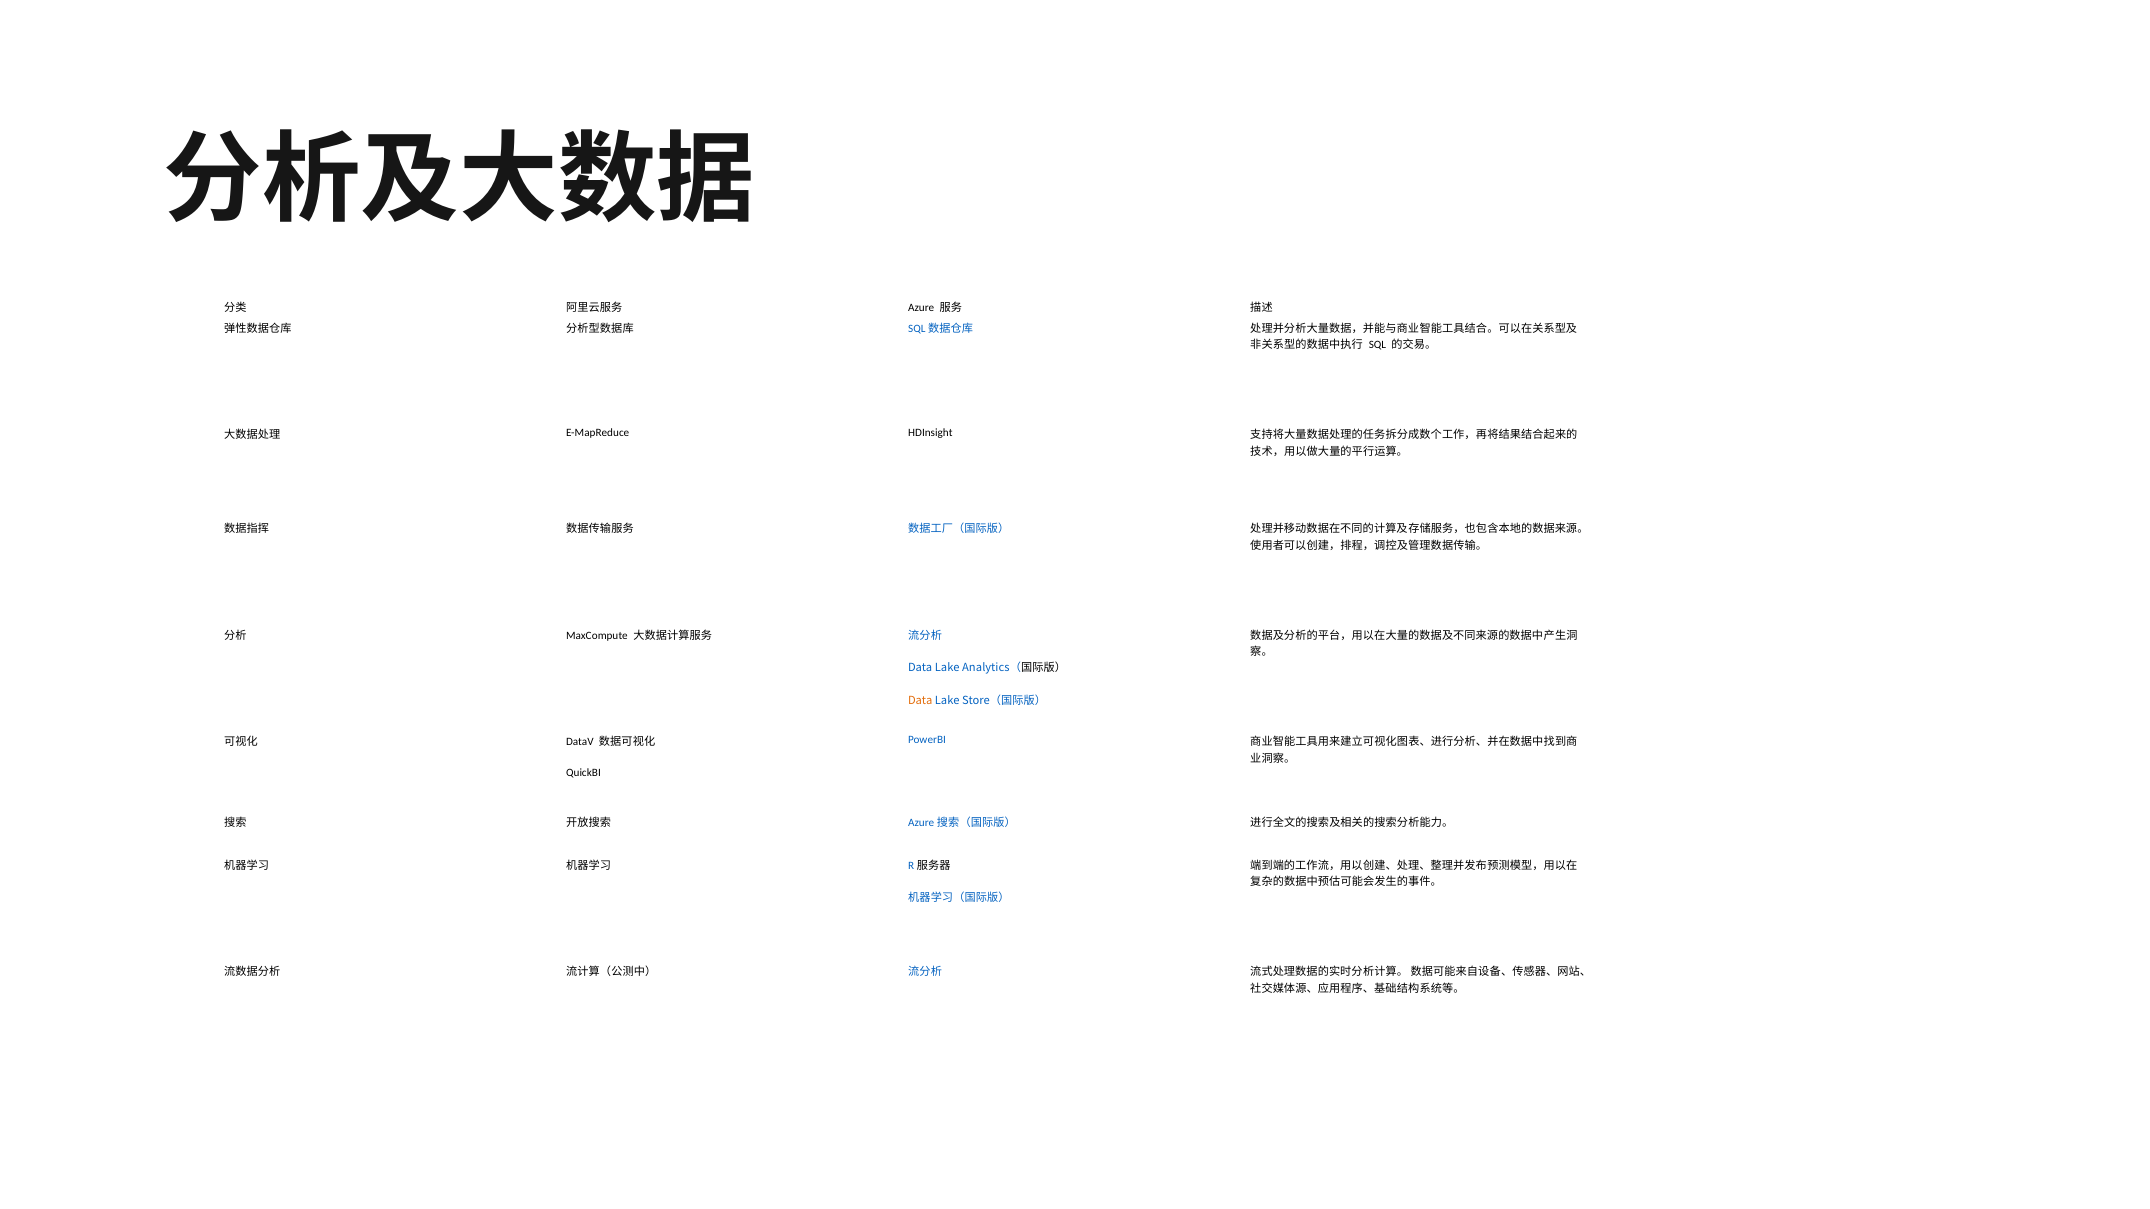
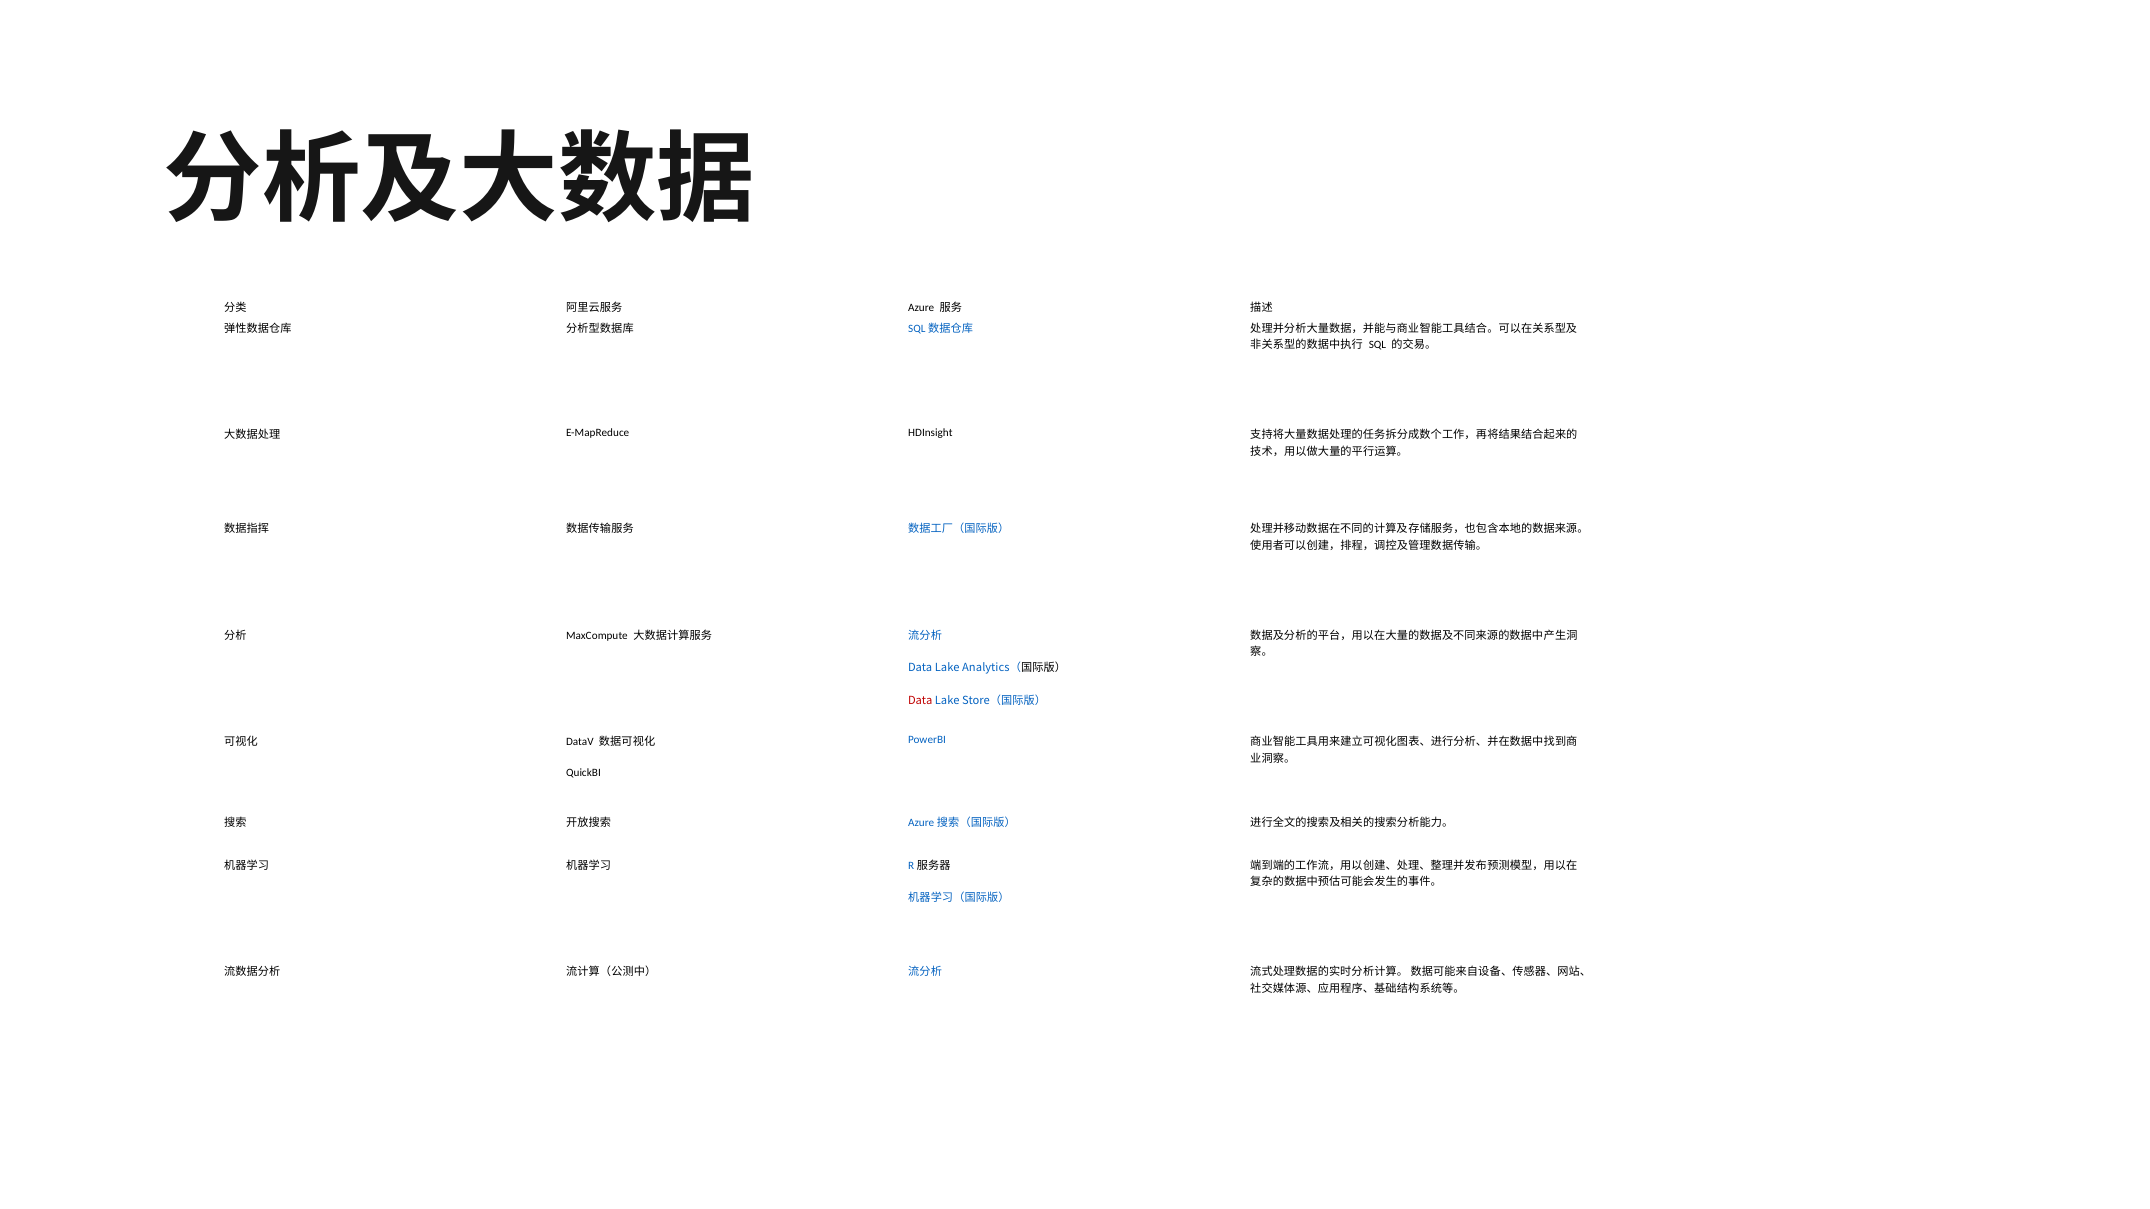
Data colour: orange -> red (920, 701)
